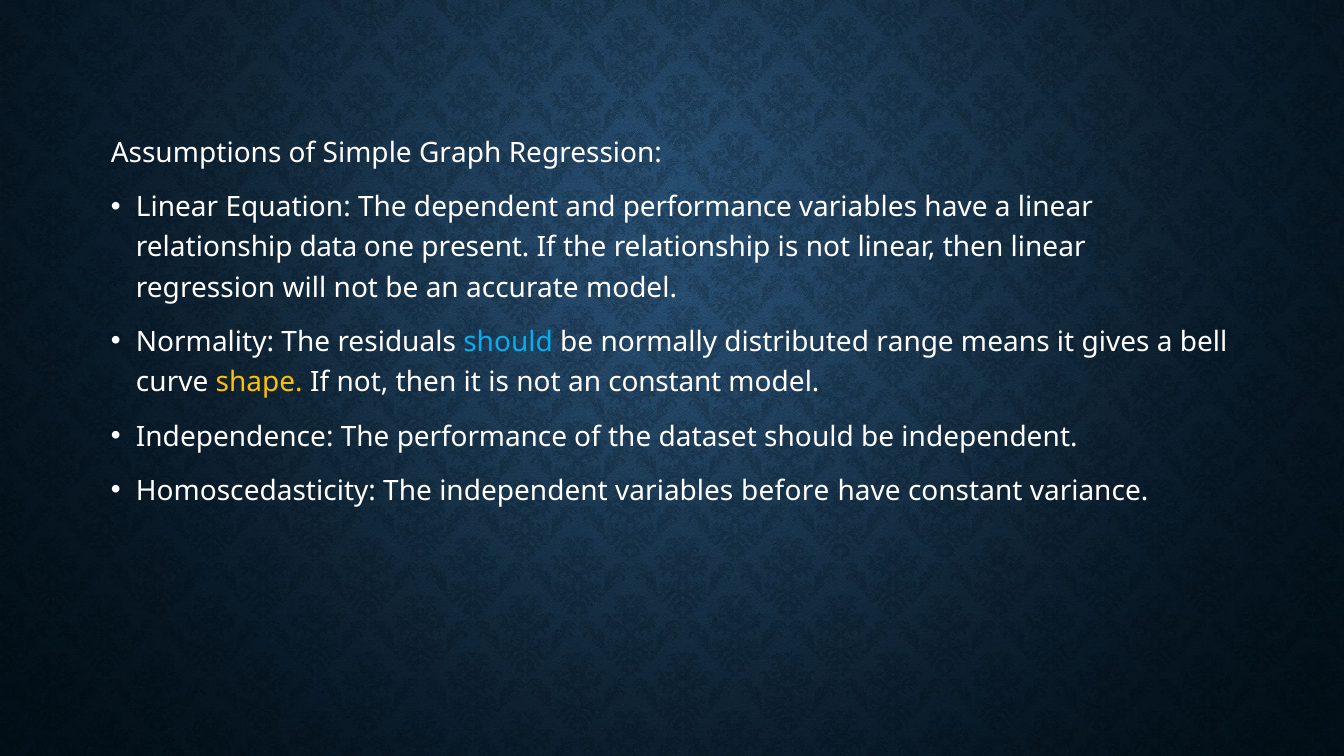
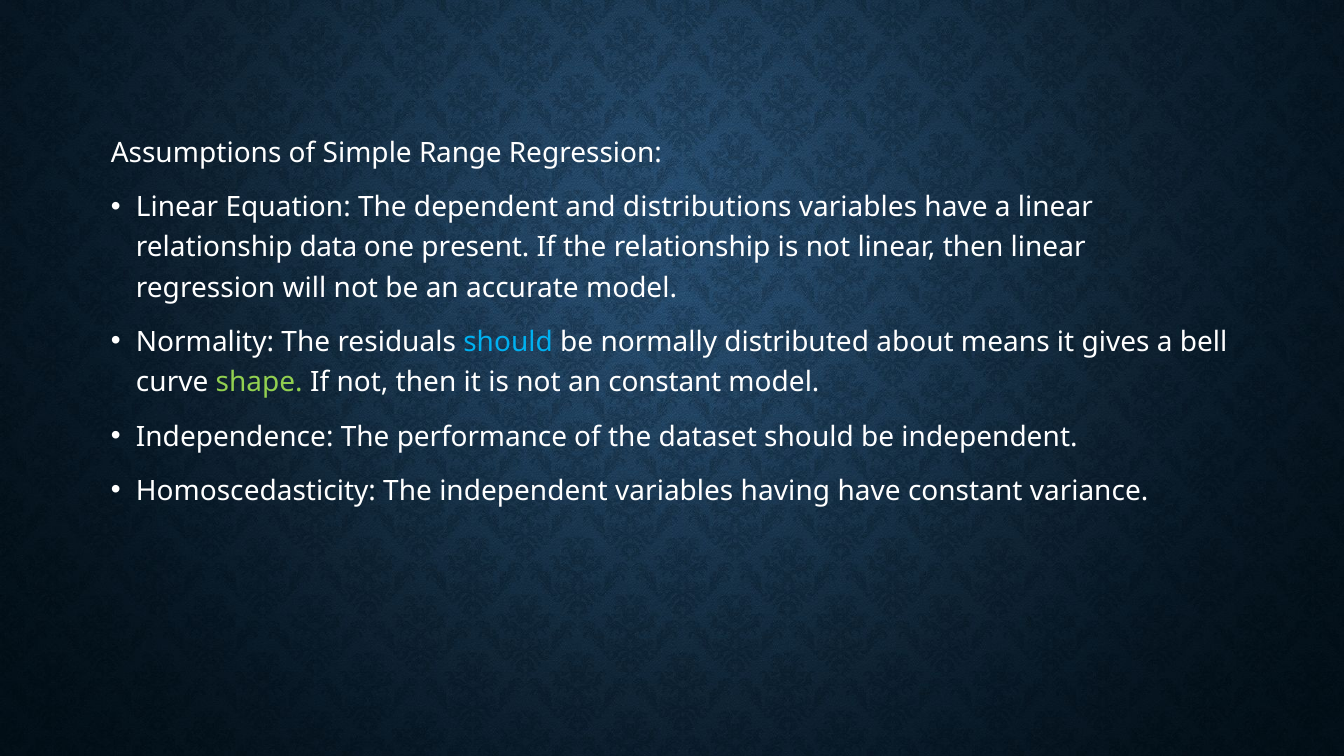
Graph: Graph -> Range (460, 153)
and performance: performance -> distributions (707, 207)
range: range -> about (915, 342)
shape colour: yellow -> light green (259, 383)
before: before -> having (785, 491)
